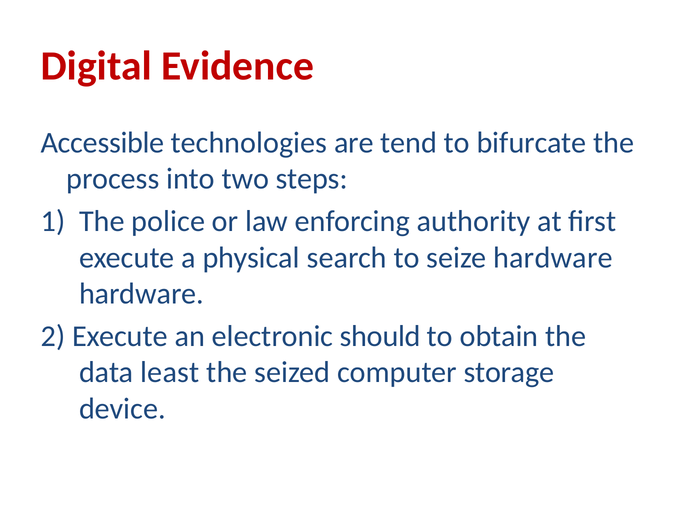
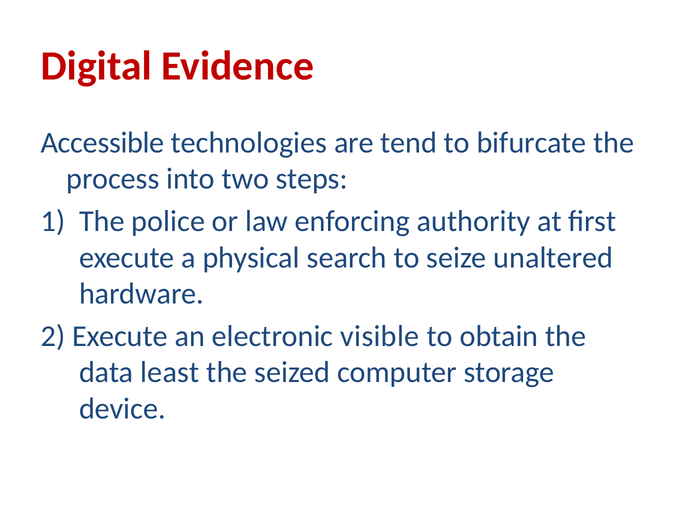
seize hardware: hardware -> unaltered (553, 258)
should: should -> visible (380, 336)
